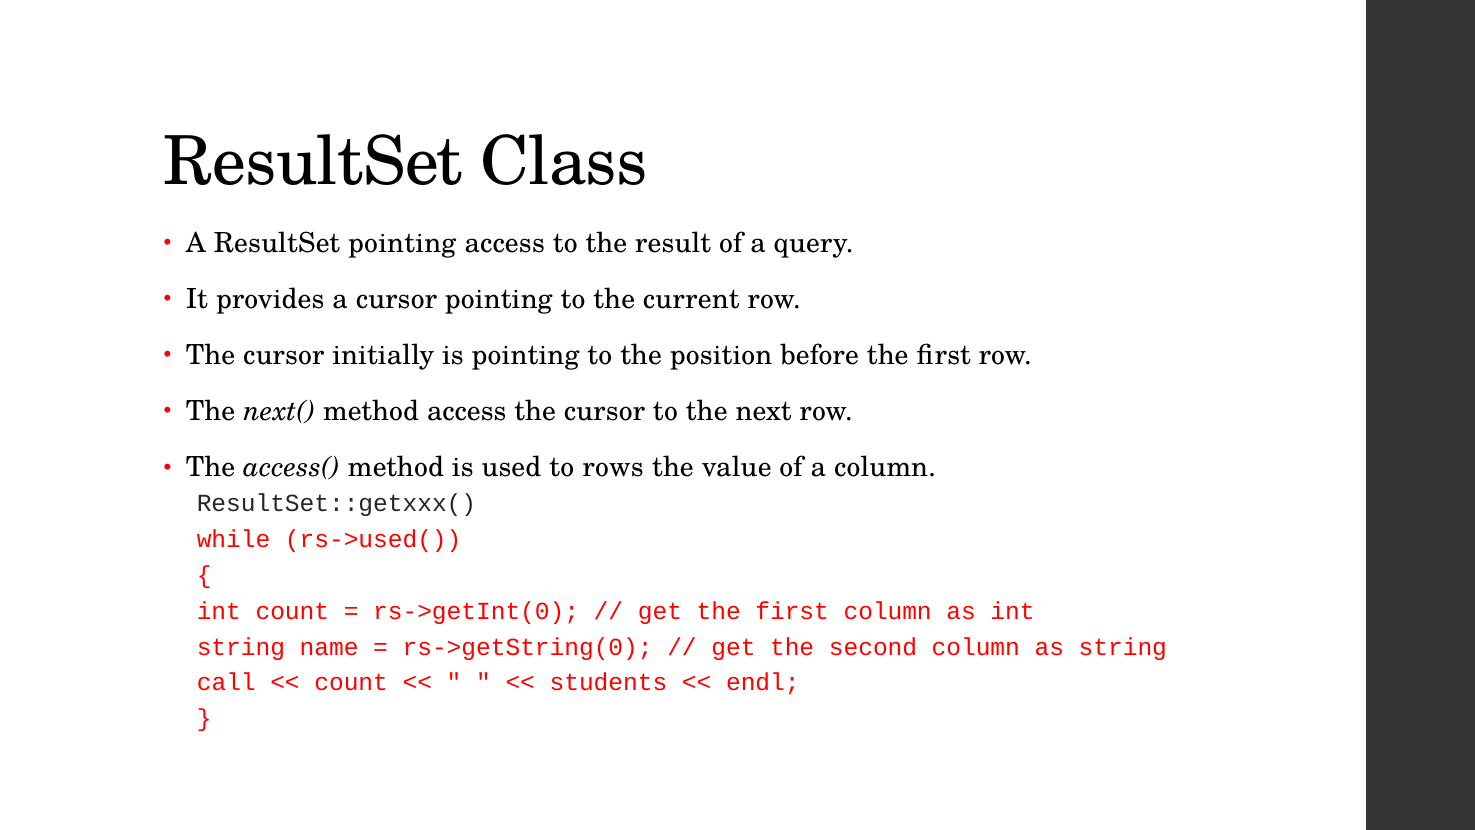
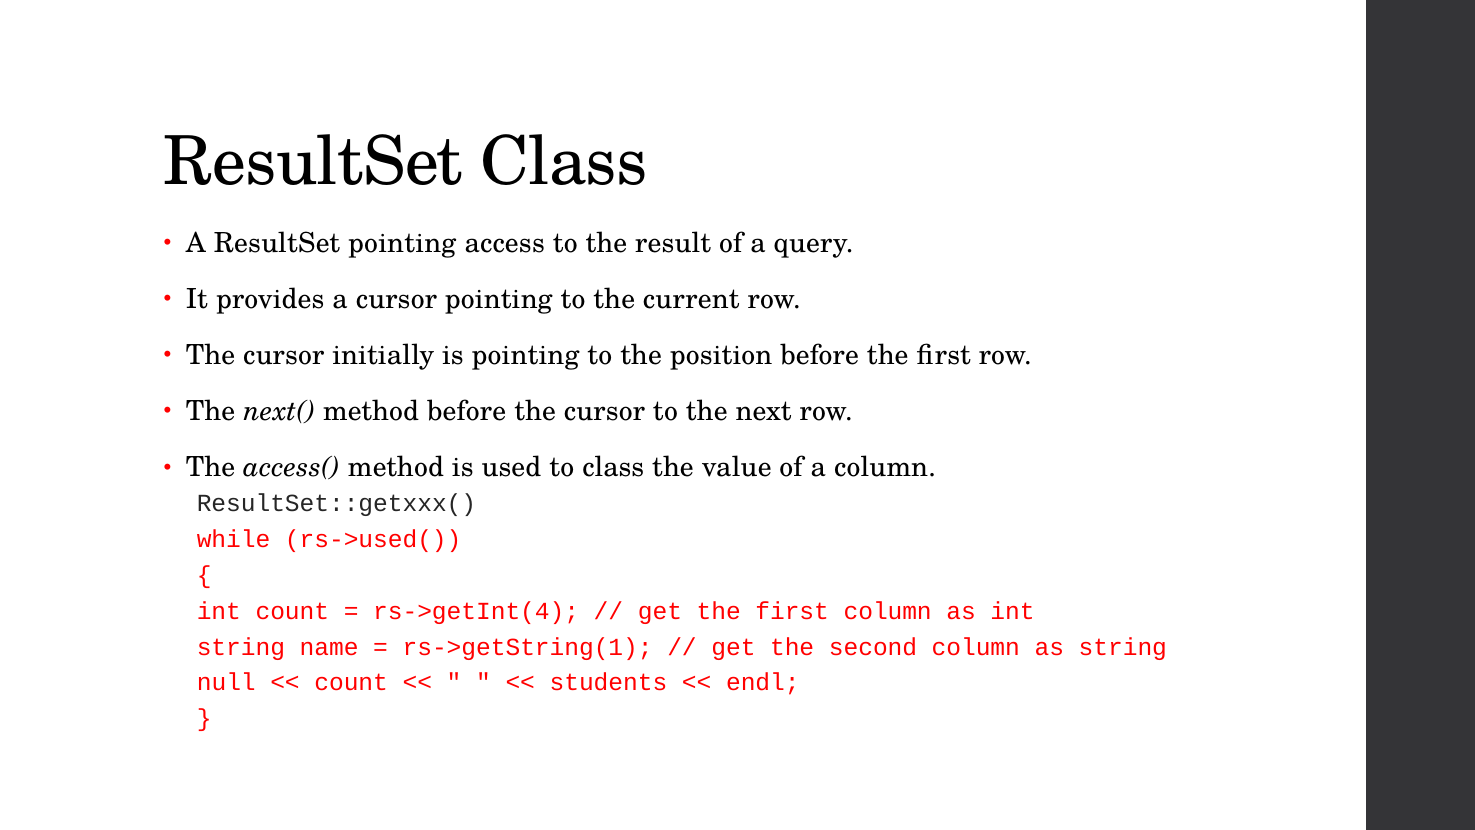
method access: access -> before (467, 411)
to rows: rows -> class (613, 467)
rs->getInt(0: rs->getInt(0 -> rs->getInt(4 (476, 611)
rs->getString(0: rs->getString(0 -> rs->getString(1 (528, 647)
call: call -> null (226, 682)
